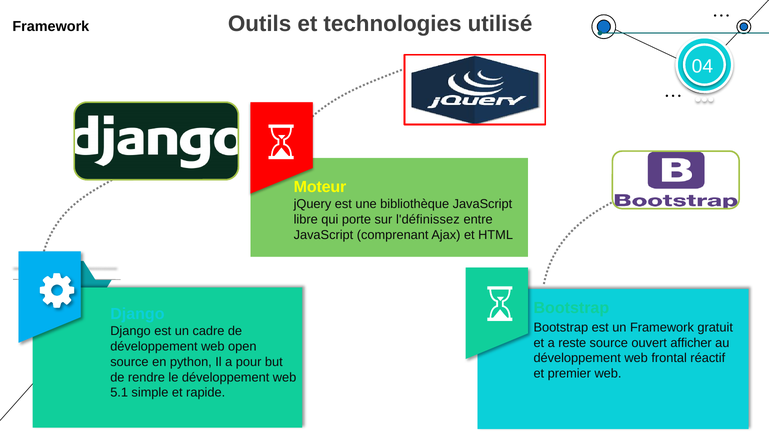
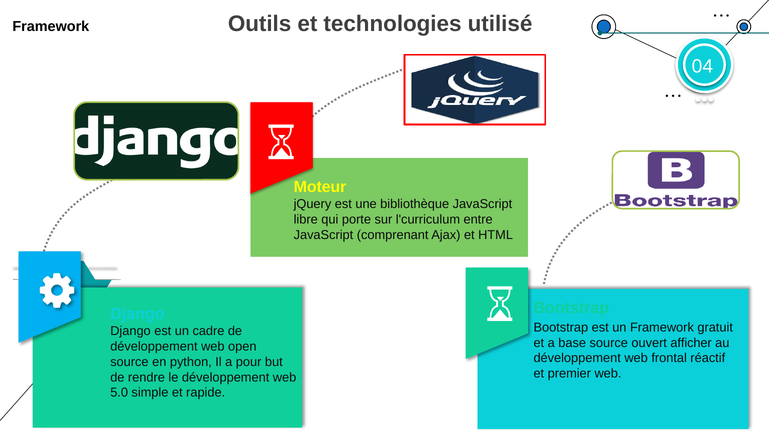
l'définissez: l'définissez -> l'curriculum (428, 219)
reste: reste -> base (572, 343)
5.1: 5.1 -> 5.0 (119, 392)
